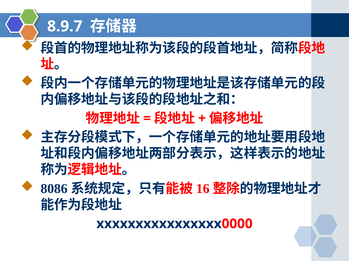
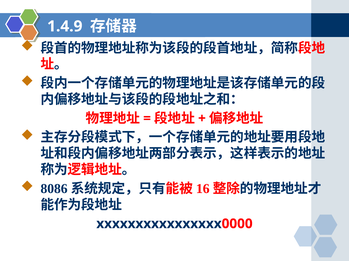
8.9.7: 8.9.7 -> 1.4.9 (65, 26)
